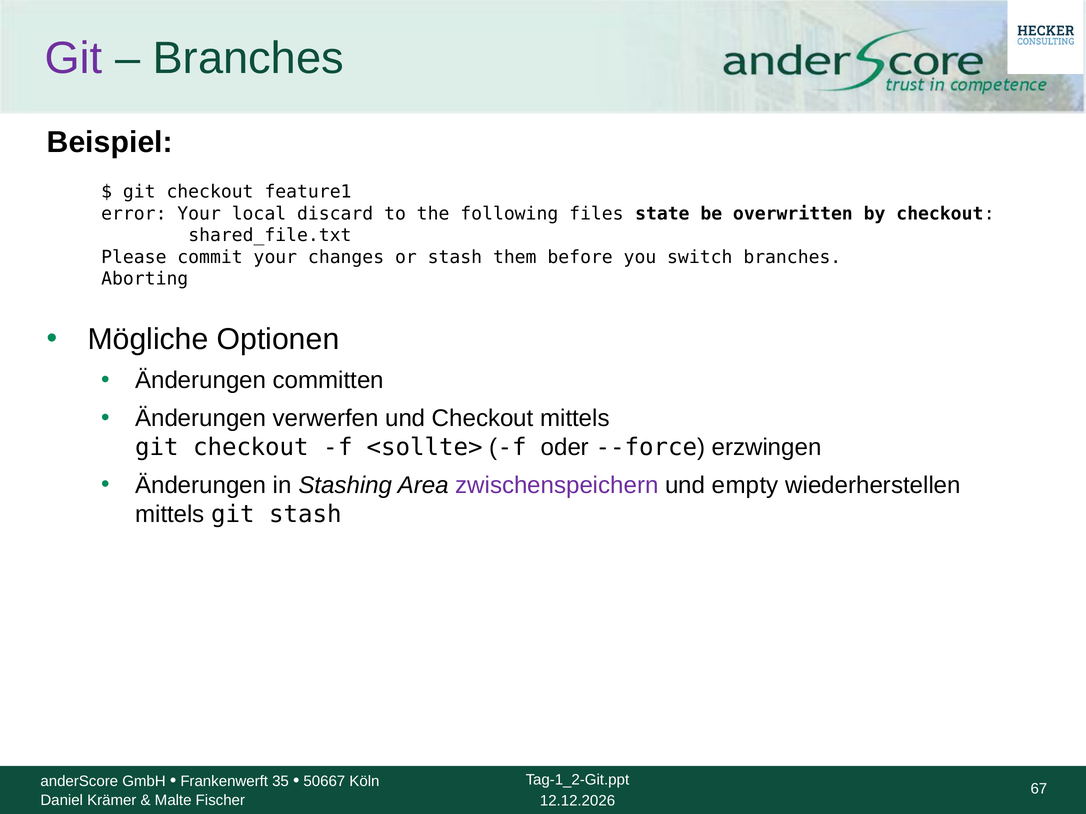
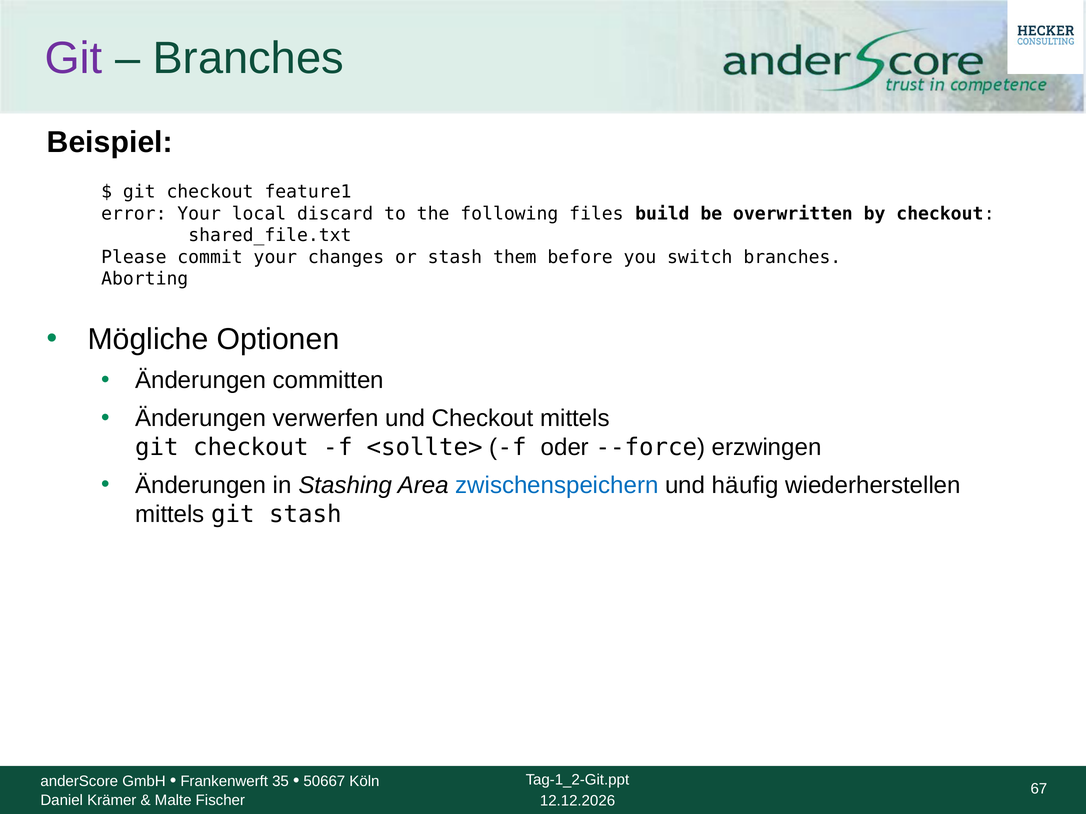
state: state -> build (662, 214)
zwischenspeichern colour: purple -> blue (557, 486)
empty: empty -> häufig (745, 486)
